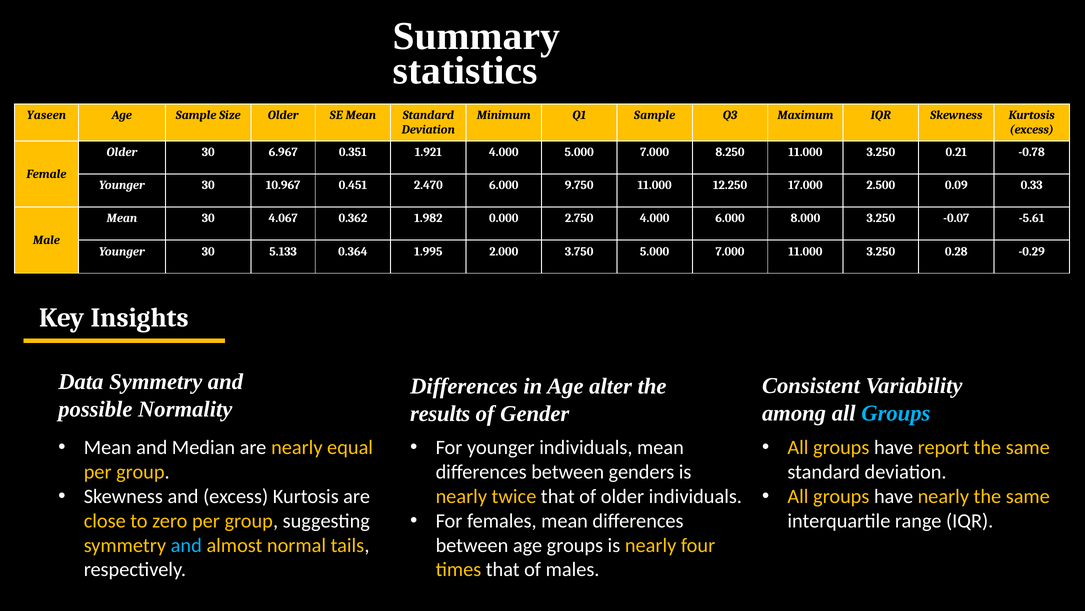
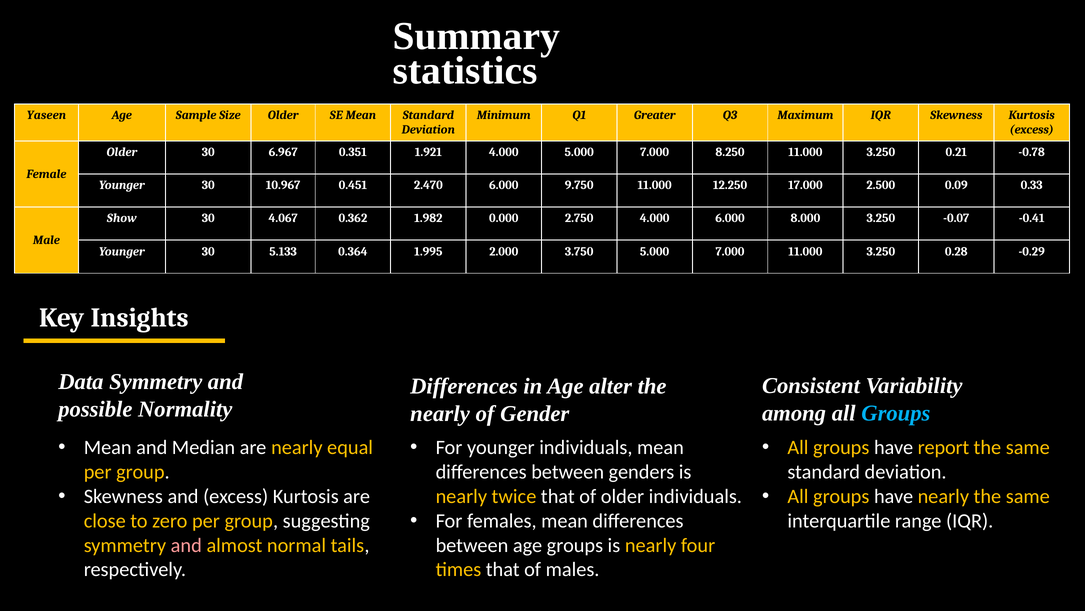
Q1 Sample: Sample -> Greater (655, 115)
Mean: Mean -> Show (122, 218)
-5.61: -5.61 -> -0.41 (1032, 218)
results: results -> nearly (440, 413)
and colour: light blue -> pink (186, 545)
